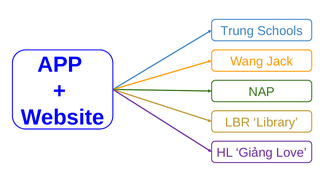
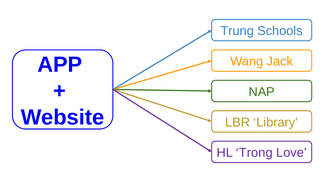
Giảng: Giảng -> Trong (254, 152)
